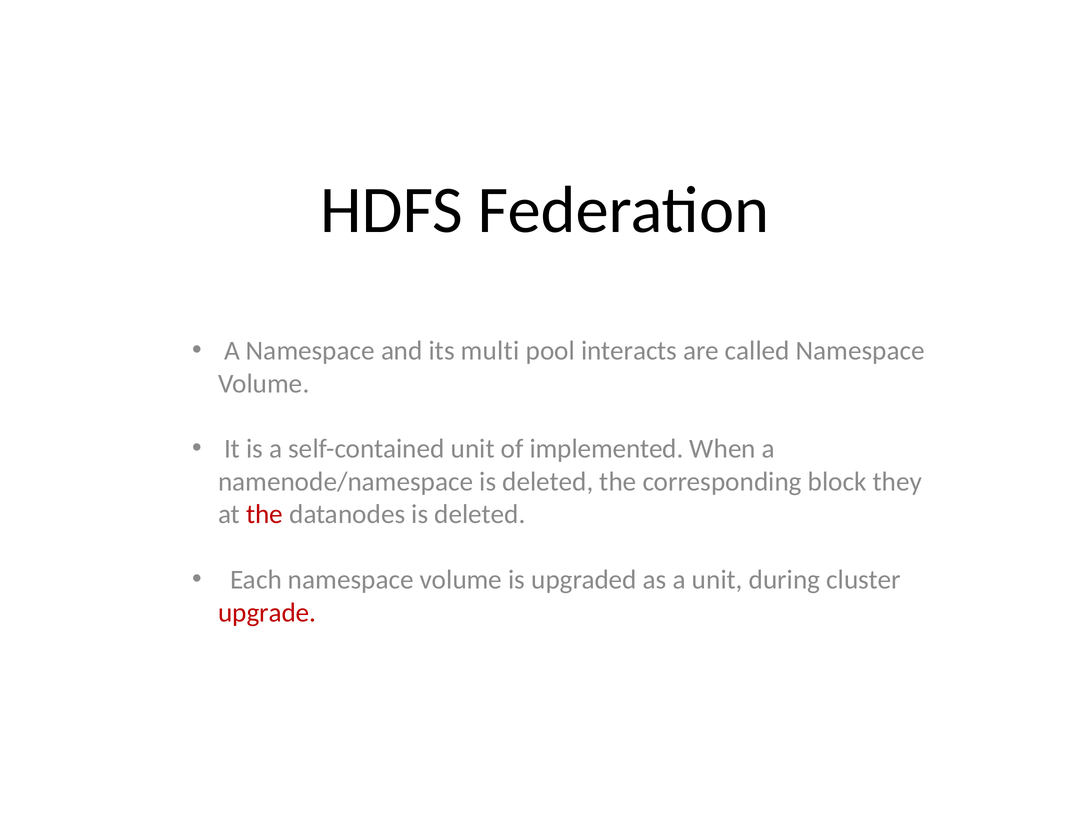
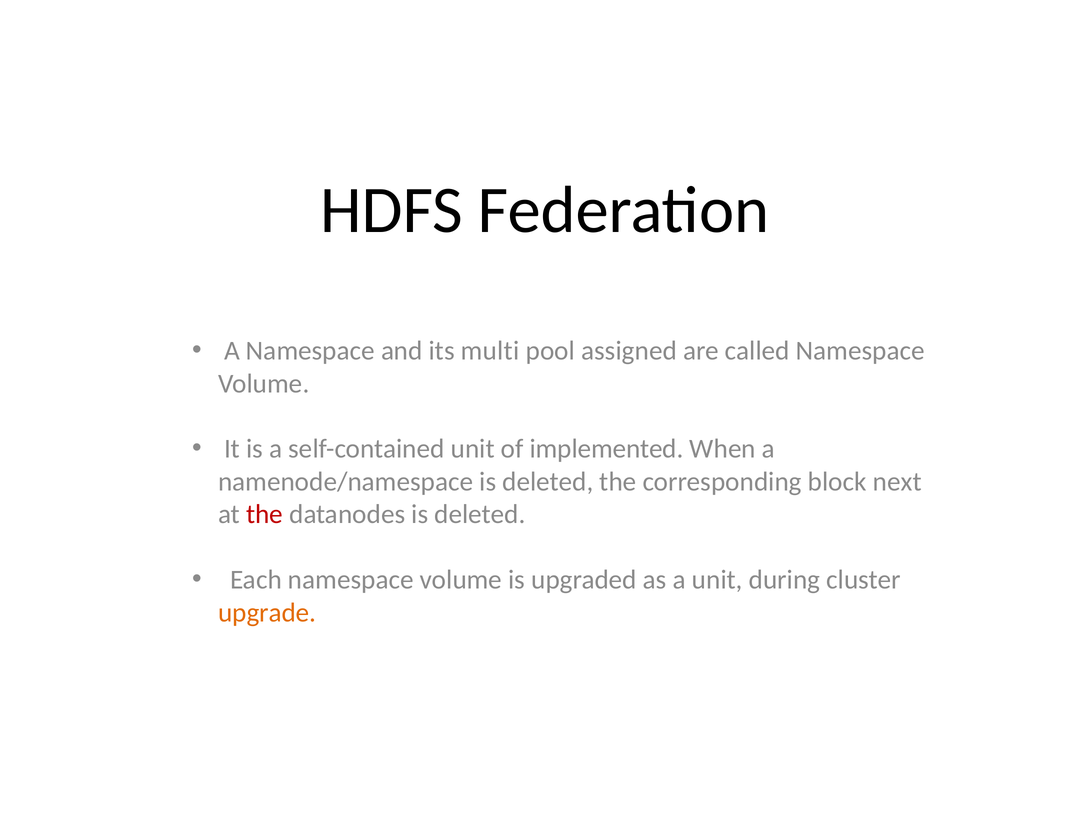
interacts: interacts -> assigned (629, 351)
they: they -> next (897, 481)
upgrade colour: red -> orange (267, 612)
